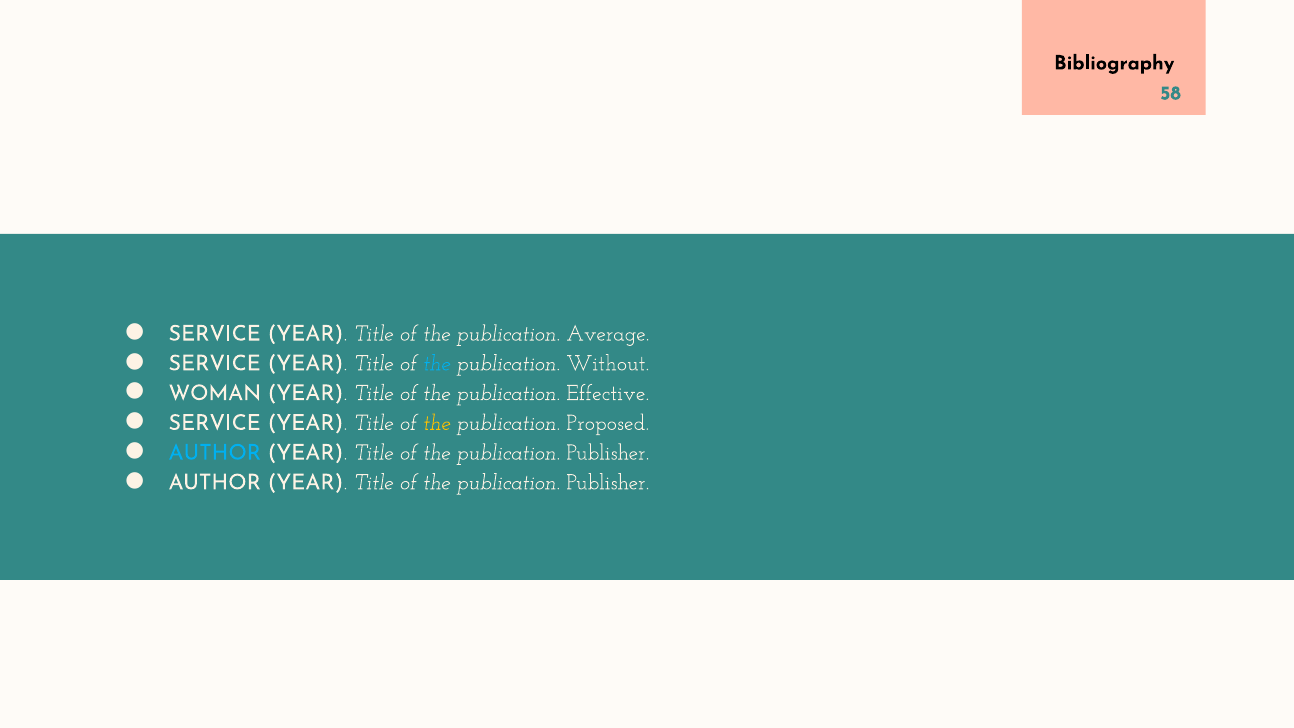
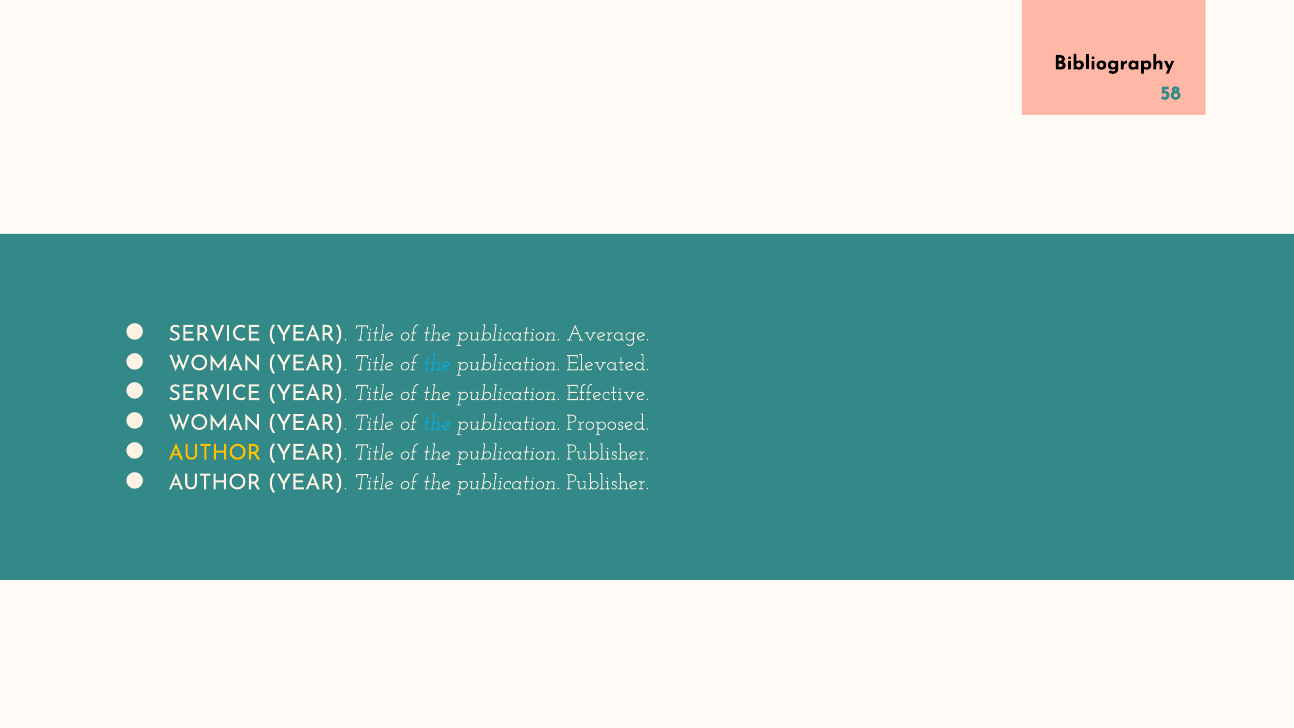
SERVICE: SERVICE -> WOMAN (215, 363)
Without: Without -> Elevated (608, 363)
WOMAN: WOMAN -> SERVICE (215, 393)
SERVICE: SERVICE -> WOMAN (215, 423)
the colour: yellow -> light blue (437, 423)
AUTHOR colour: light blue -> yellow (215, 452)
